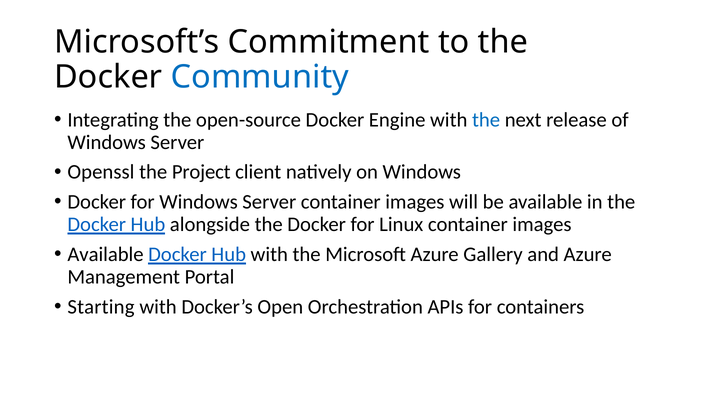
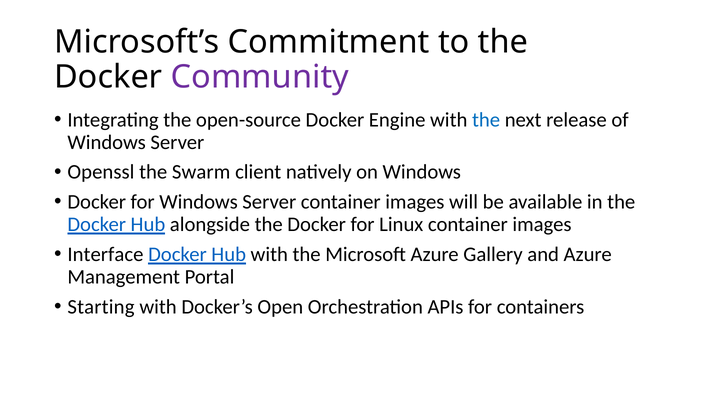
Community colour: blue -> purple (260, 77)
Project: Project -> Swarm (201, 172)
Available: Available -> Interface (105, 255)
